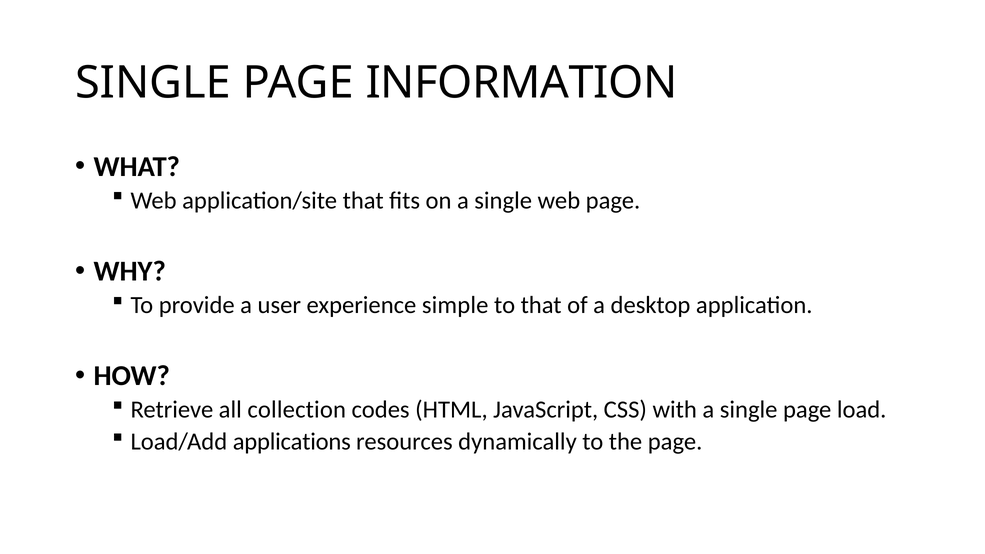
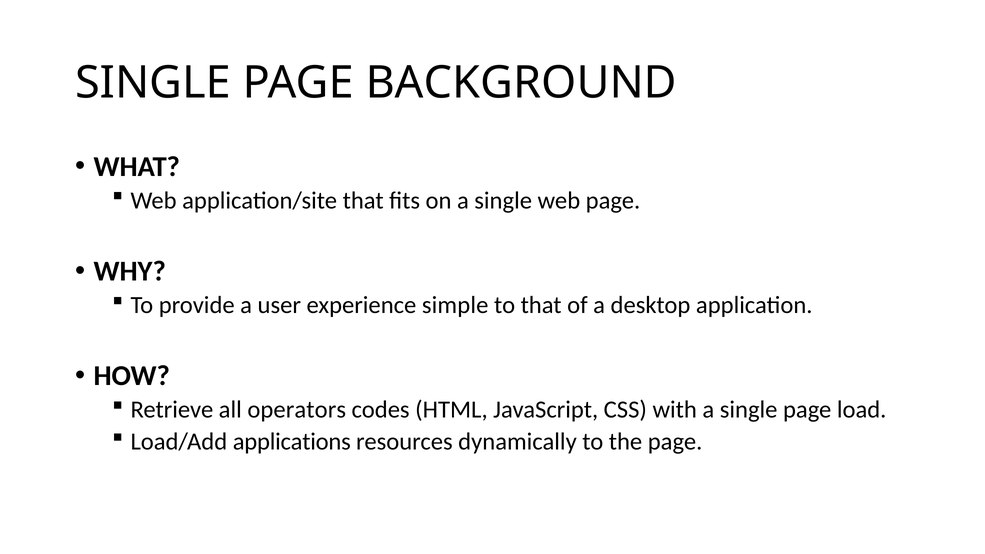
INFORMATION: INFORMATION -> BACKGROUND (521, 83)
collection: collection -> operators (297, 410)
